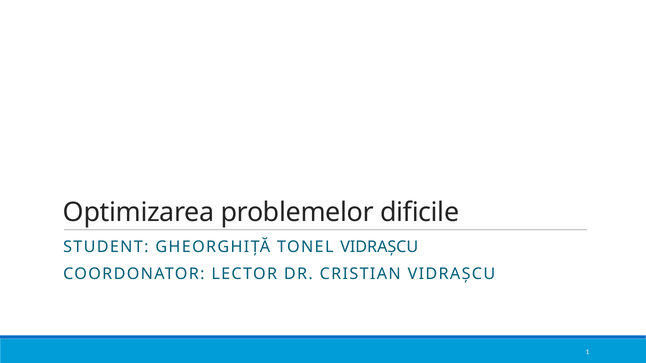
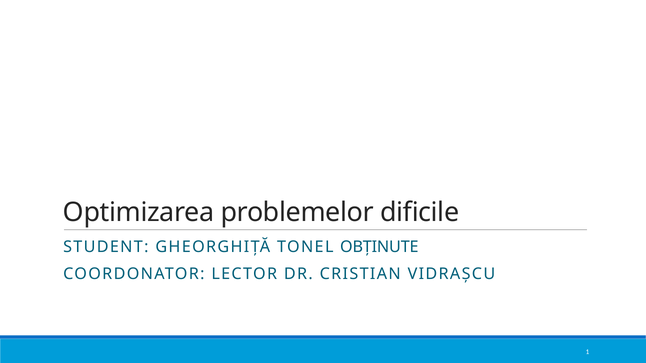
TONEL VIDRAȘCU: VIDRAȘCU -> OBȚINUTE (379, 247)
